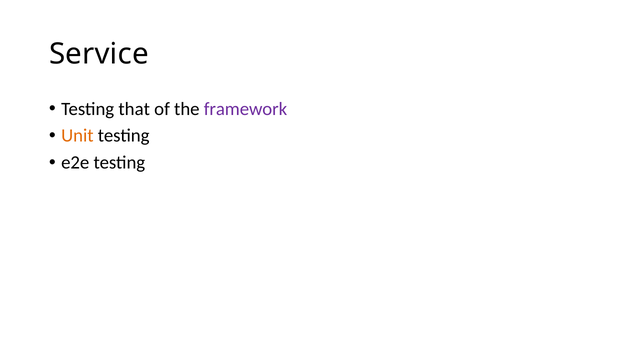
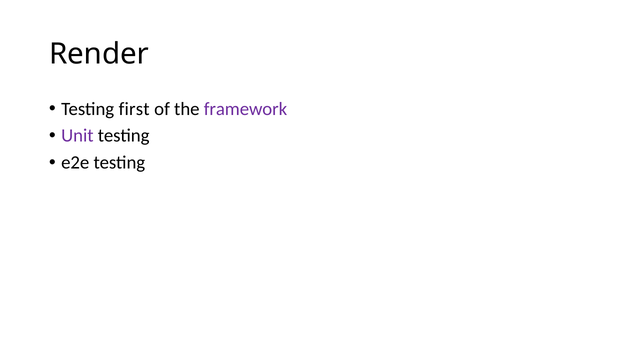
Service: Service -> Render (99, 54)
that: that -> first (134, 109)
Unit colour: orange -> purple (77, 136)
